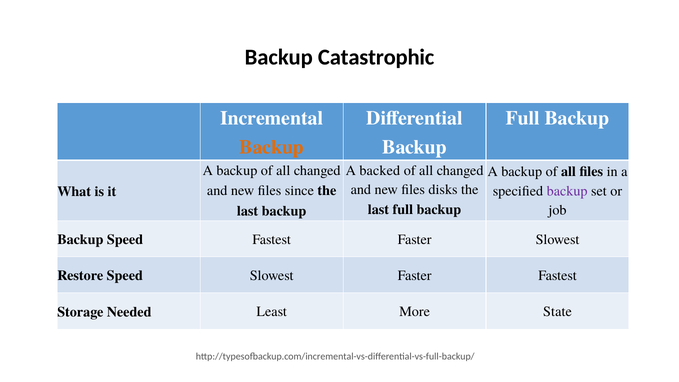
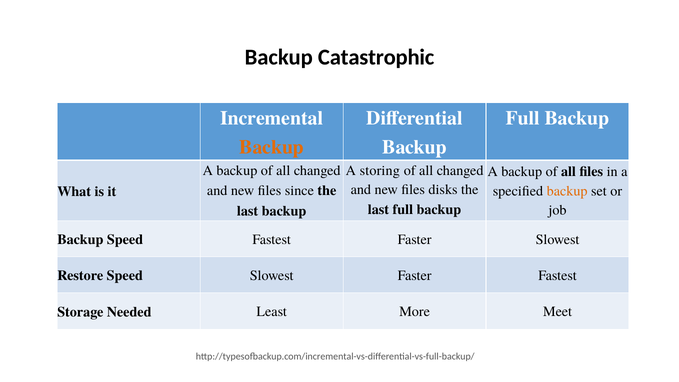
backed: backed -> storing (380, 171)
backup colour: purple -> orange (567, 191)
State: State -> Meet (558, 312)
